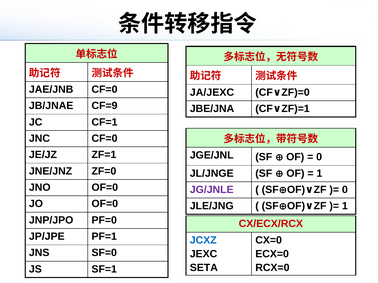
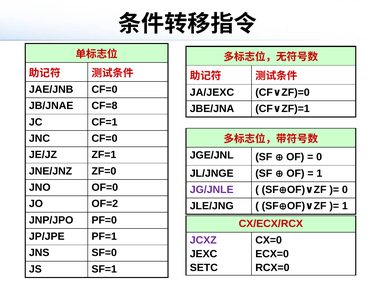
CF=9: CF=9 -> CF=8 (105, 106)
JO OF=0: OF=0 -> OF=2 (105, 204)
JCXZ colour: blue -> purple (203, 241)
SETA: SETA -> SETC (204, 268)
